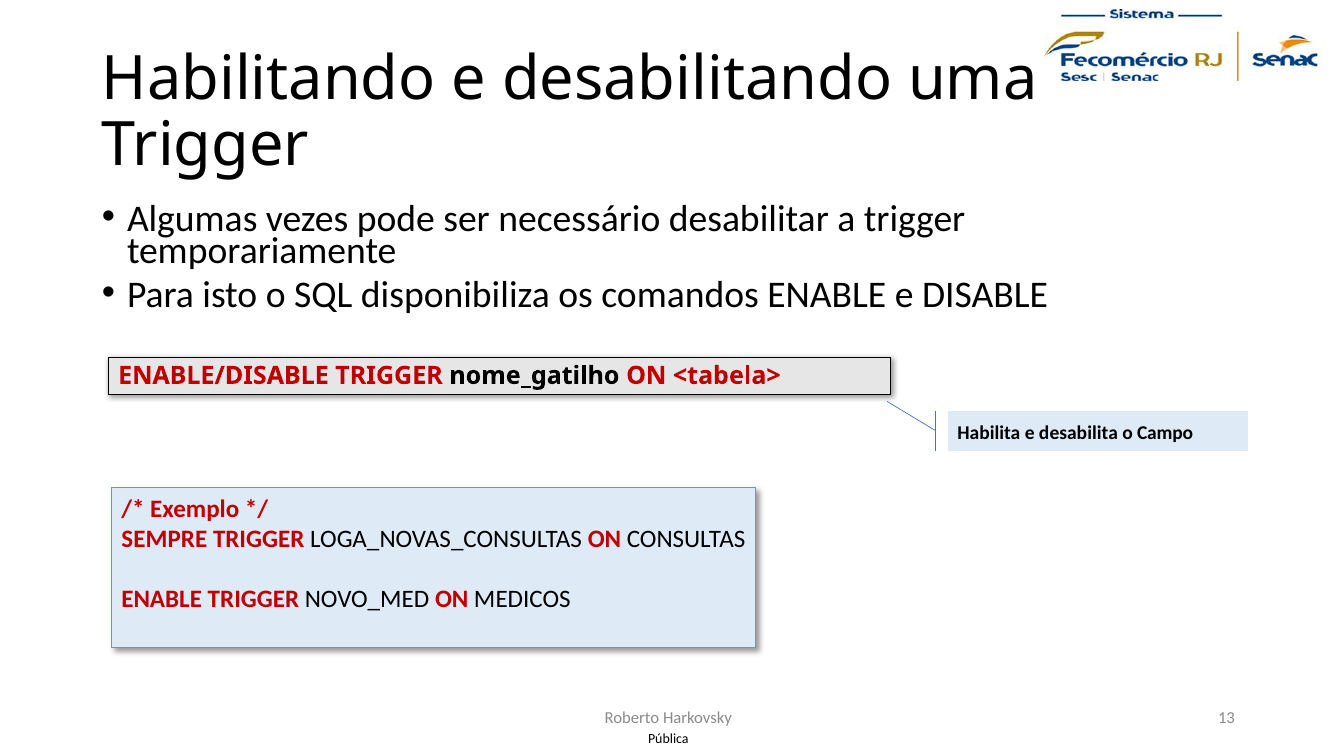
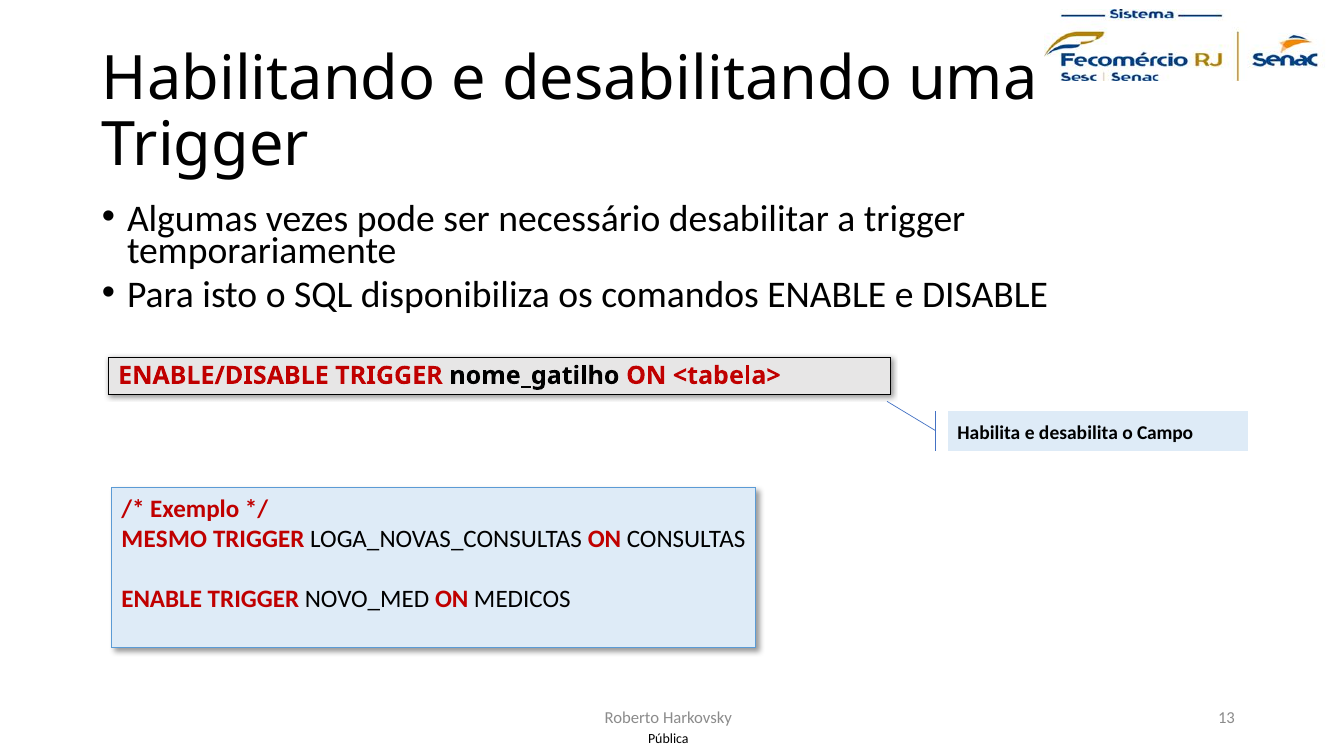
SEMPRE: SEMPRE -> MESMO (164, 539)
